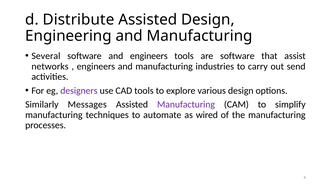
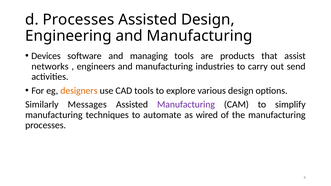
d Distribute: Distribute -> Processes (78, 20)
Several: Several -> Devices (46, 56)
and engineers: engineers -> managing (149, 56)
are software: software -> products (237, 56)
designers colour: purple -> orange (79, 91)
